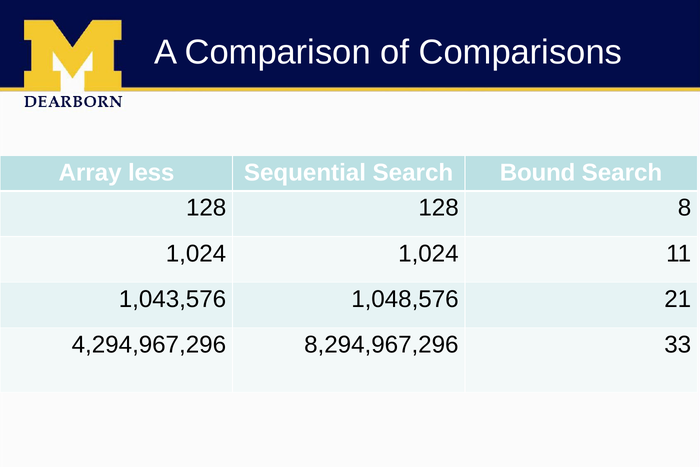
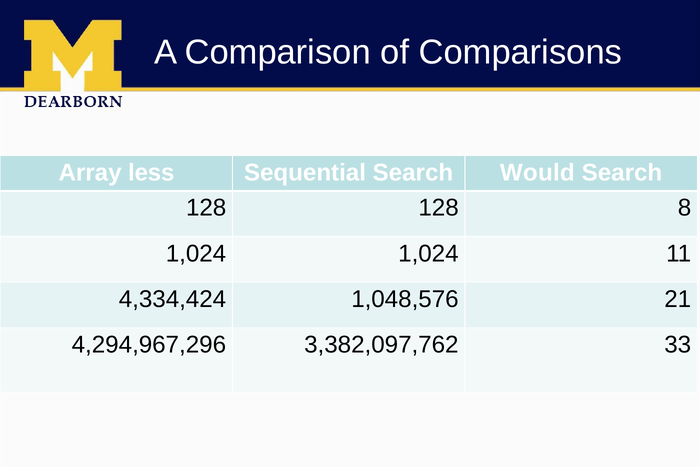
Bound: Bound -> Would (537, 173)
1,043,576: 1,043,576 -> 4,334,424 (172, 299)
8,294,967,296: 8,294,967,296 -> 3,382,097,762 (381, 345)
